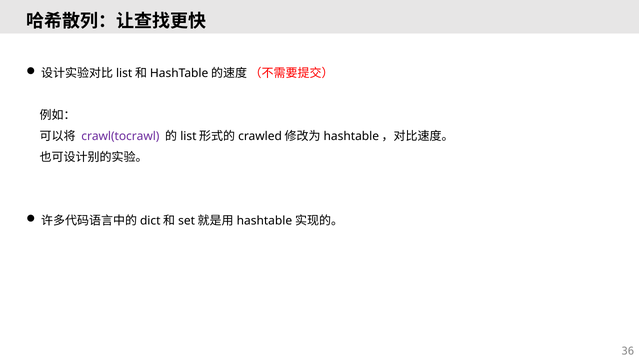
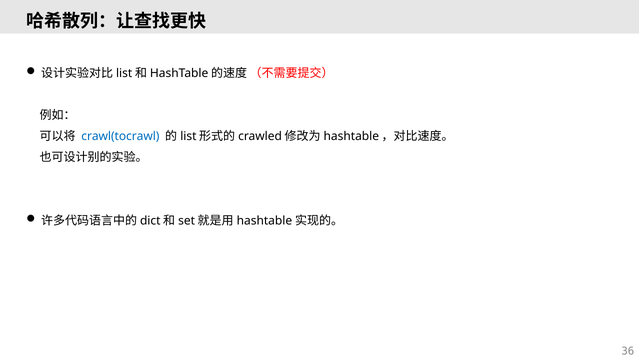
crawl(tocrawl colour: purple -> blue (120, 136)
